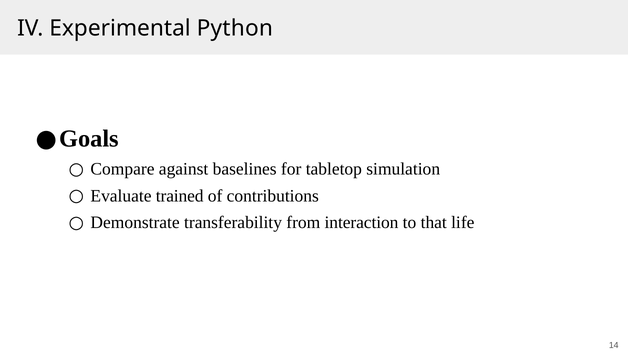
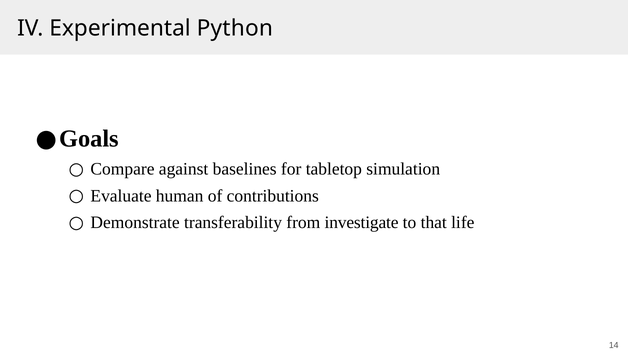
trained: trained -> human (180, 196)
interaction: interaction -> investigate (362, 223)
